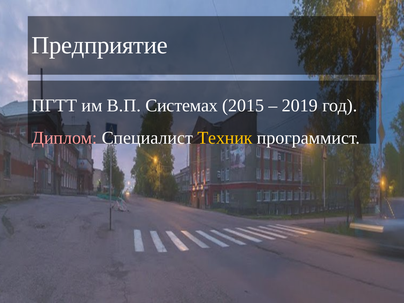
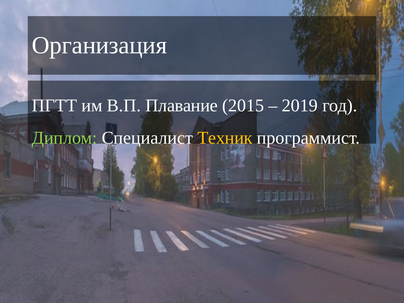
Предприятие: Предприятие -> Организация (99, 45)
Системах: Системах -> Плавание (182, 105)
Диплом colour: pink -> light green (65, 138)
